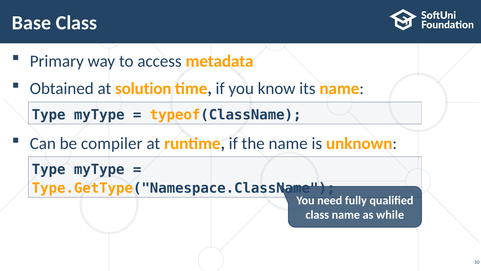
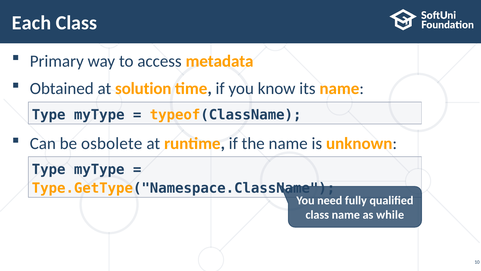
Base: Base -> Each (31, 23)
compiler: compiler -> osbolete (112, 143)
